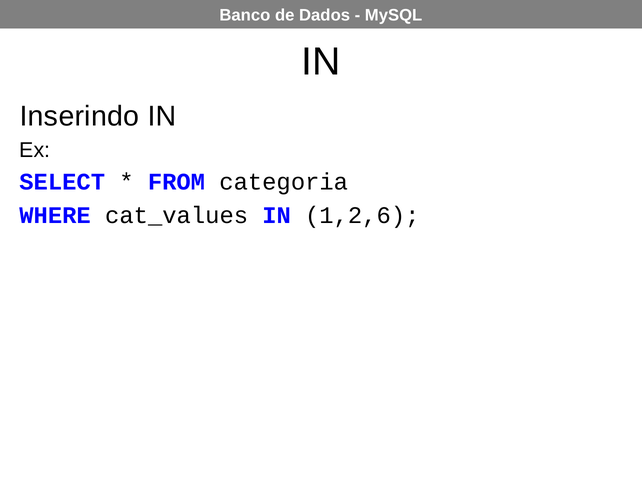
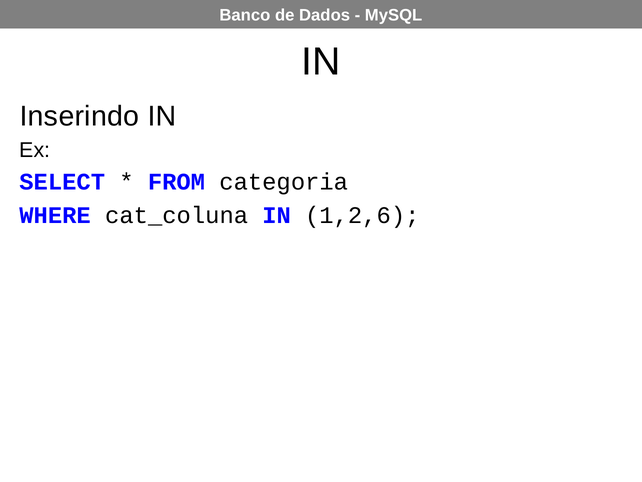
cat_values: cat_values -> cat_coluna (177, 215)
